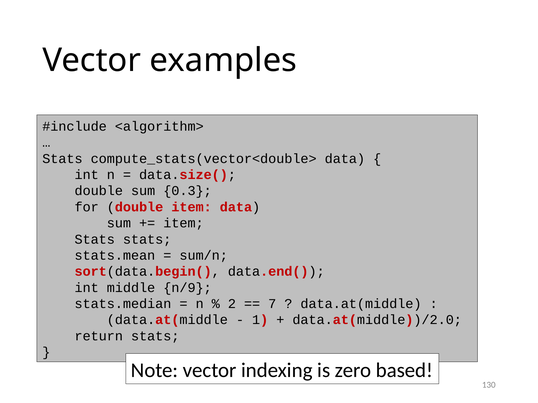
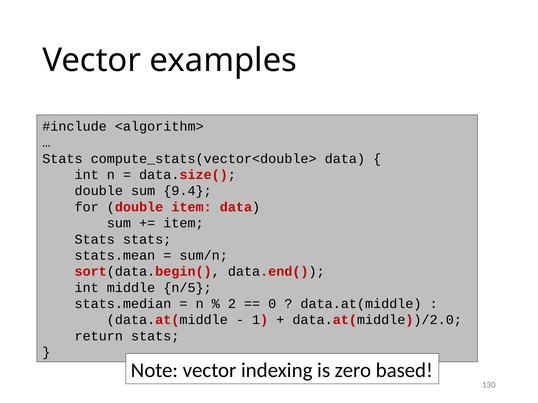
0.3: 0.3 -> 9.4 (188, 191)
n/9: n/9 -> n/5 (188, 288)
7: 7 -> 0 (272, 304)
